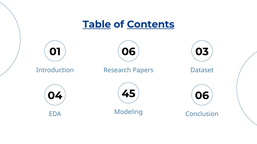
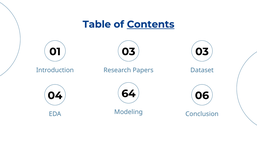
Table underline: present -> none (97, 24)
01 06: 06 -> 03 (129, 52)
45: 45 -> 64 (129, 94)
